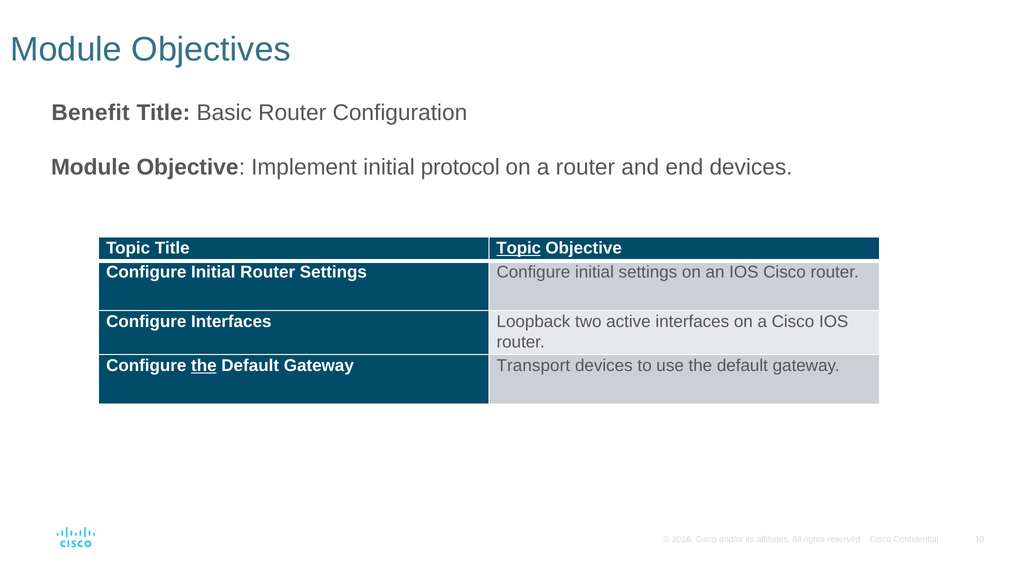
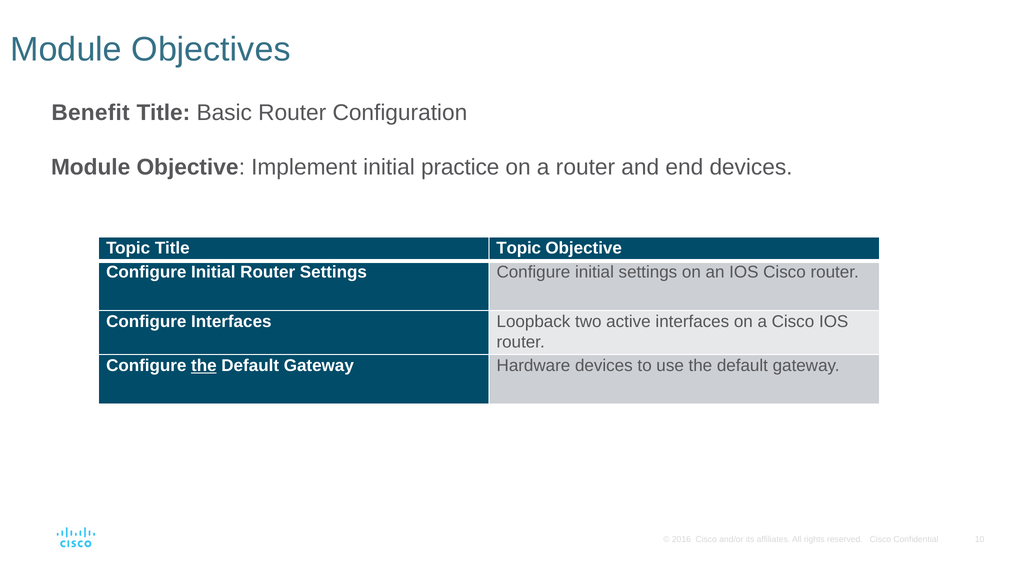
protocol: protocol -> practice (460, 167)
Topic underline: present -> none (519, 248)
Transport: Transport -> Hardware (533, 366)
